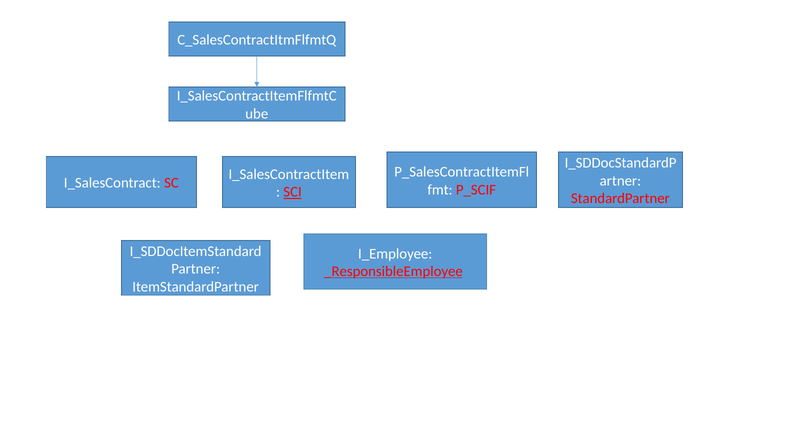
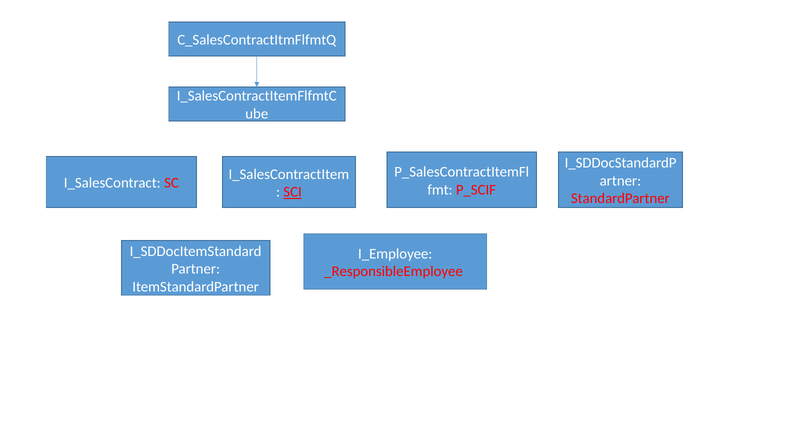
_ResponsibleEmployee underline: present -> none (394, 272)
